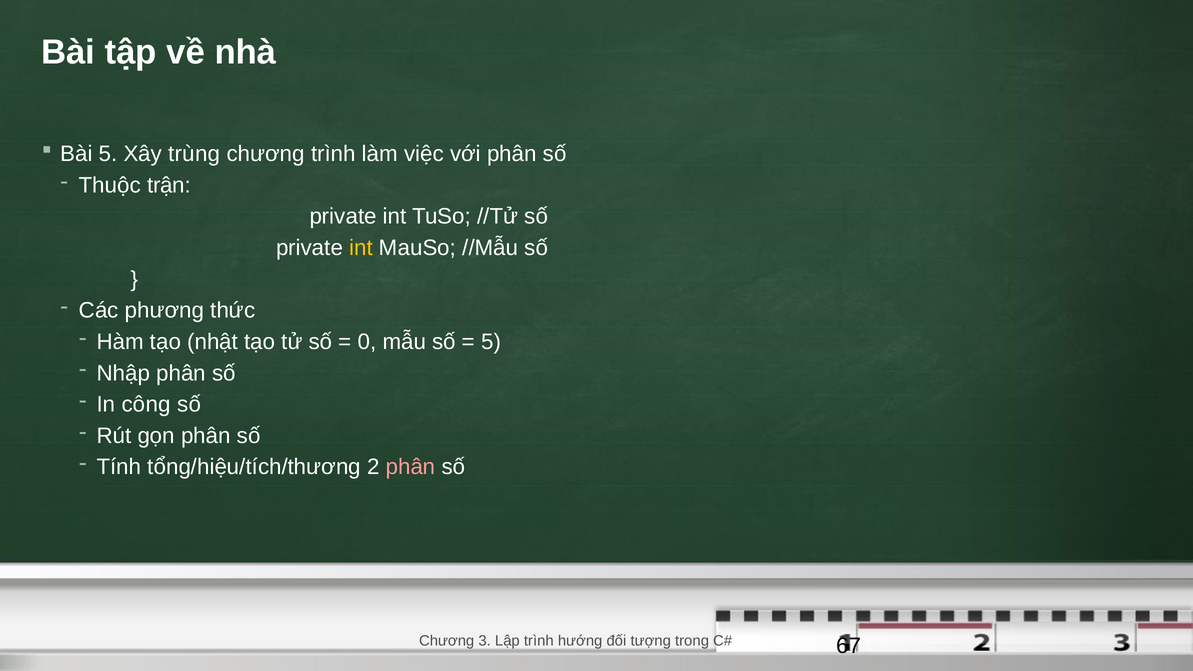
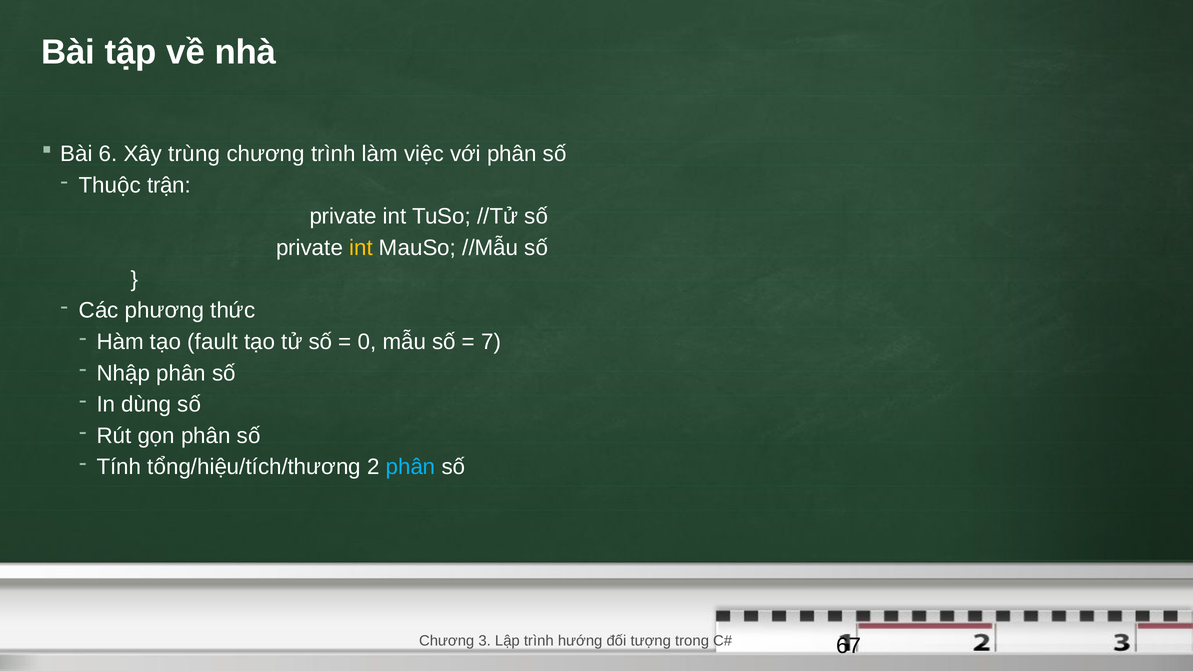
Bài 5: 5 -> 6 (108, 154)
nhật: nhật -> fault (212, 342)
5: 5 -> 7 (491, 342)
công: công -> dùng (146, 405)
phân colour: pink -> light blue (411, 467)
